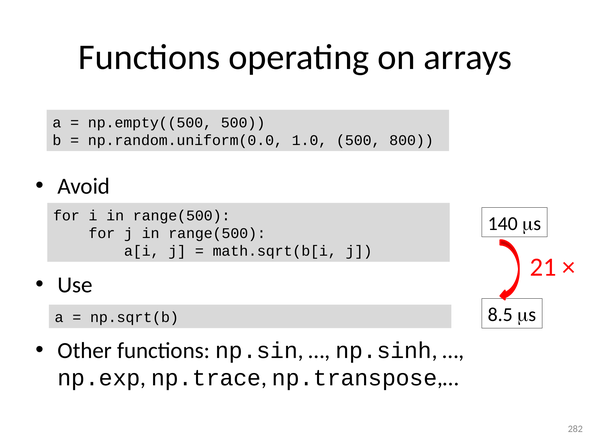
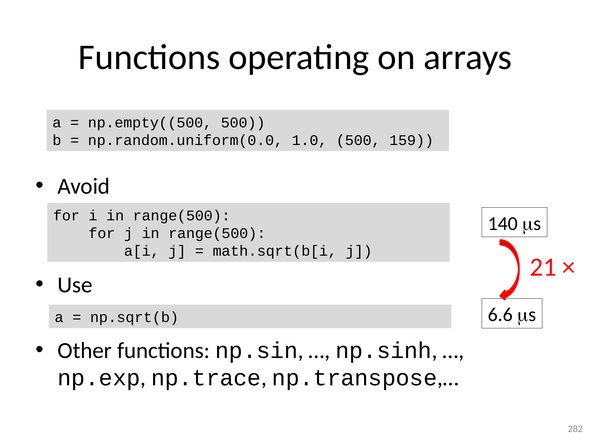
800: 800 -> 159 (411, 140)
8.5: 8.5 -> 6.6 (500, 315)
